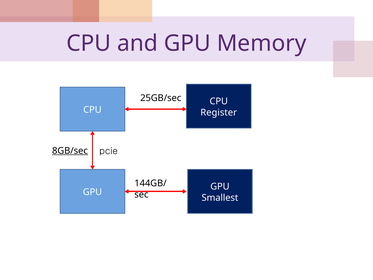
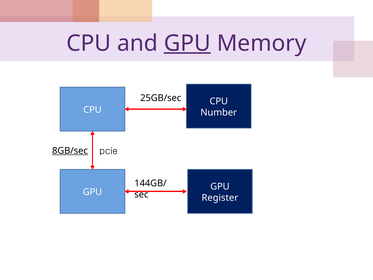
GPU underline: none -> present (187, 43)
Register: Register -> Number (219, 112)
Smallest: Smallest -> Register (220, 198)
